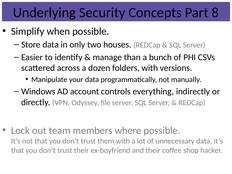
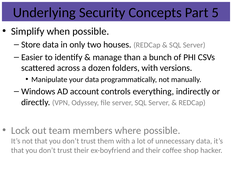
8: 8 -> 5 (215, 13)
